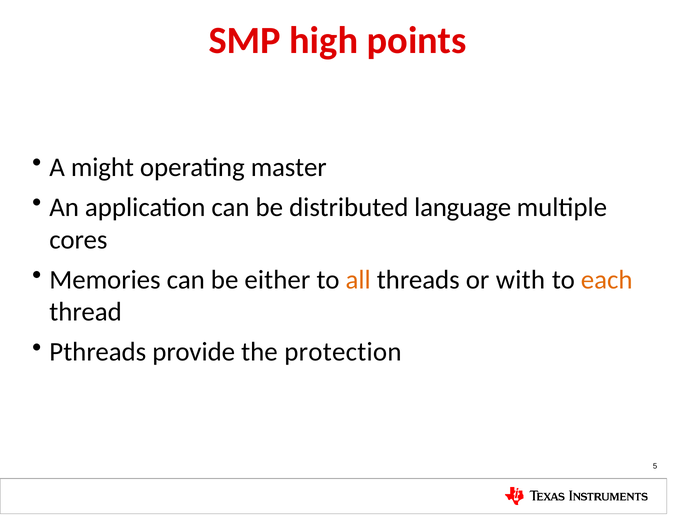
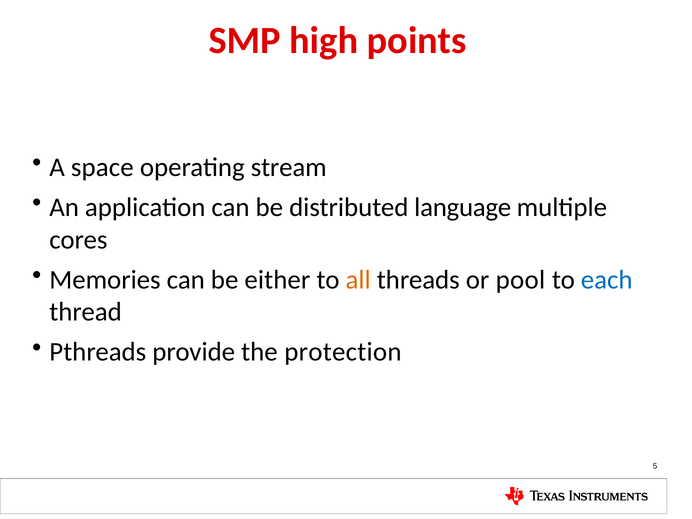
might: might -> space (102, 167)
master: master -> stream (289, 167)
with: with -> pool (520, 280)
each colour: orange -> blue (607, 280)
